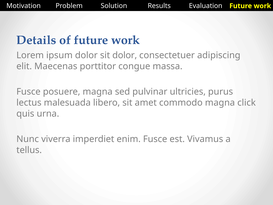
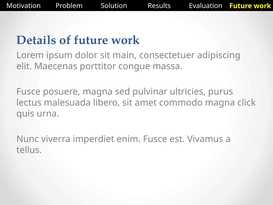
sit dolor: dolor -> main (125, 55)
